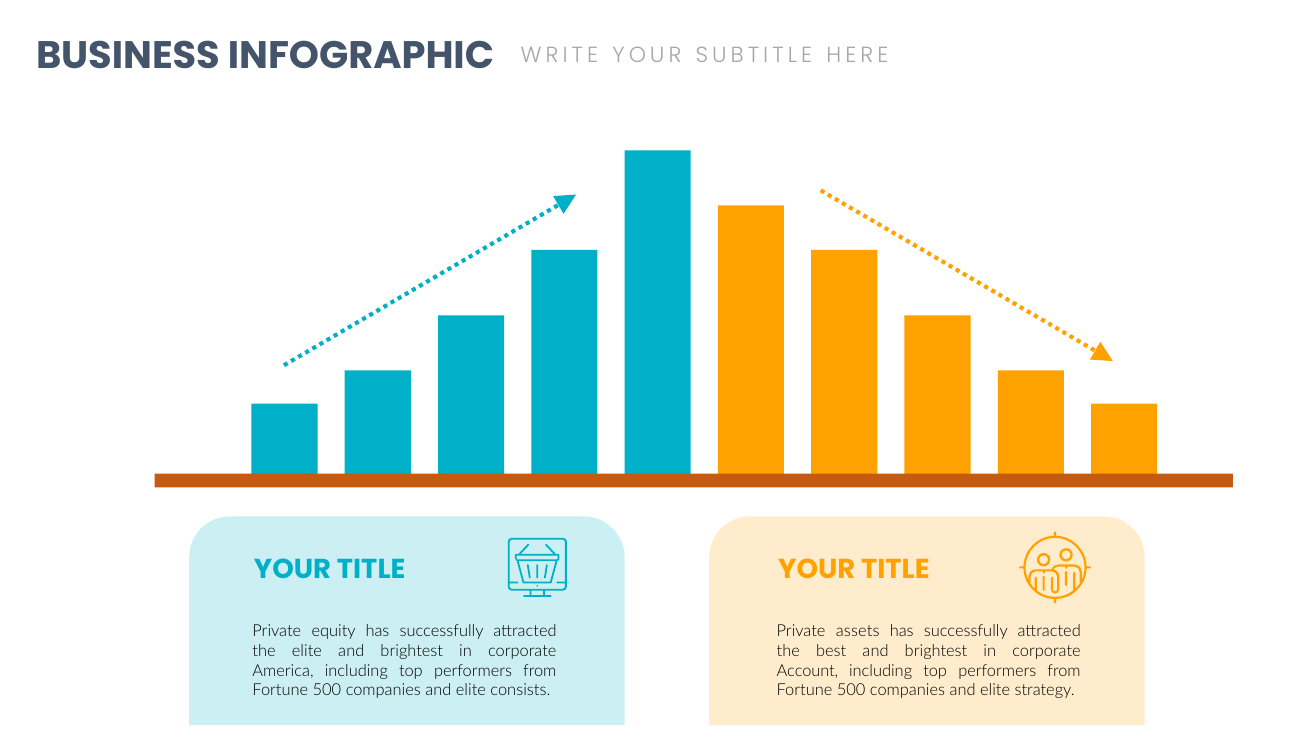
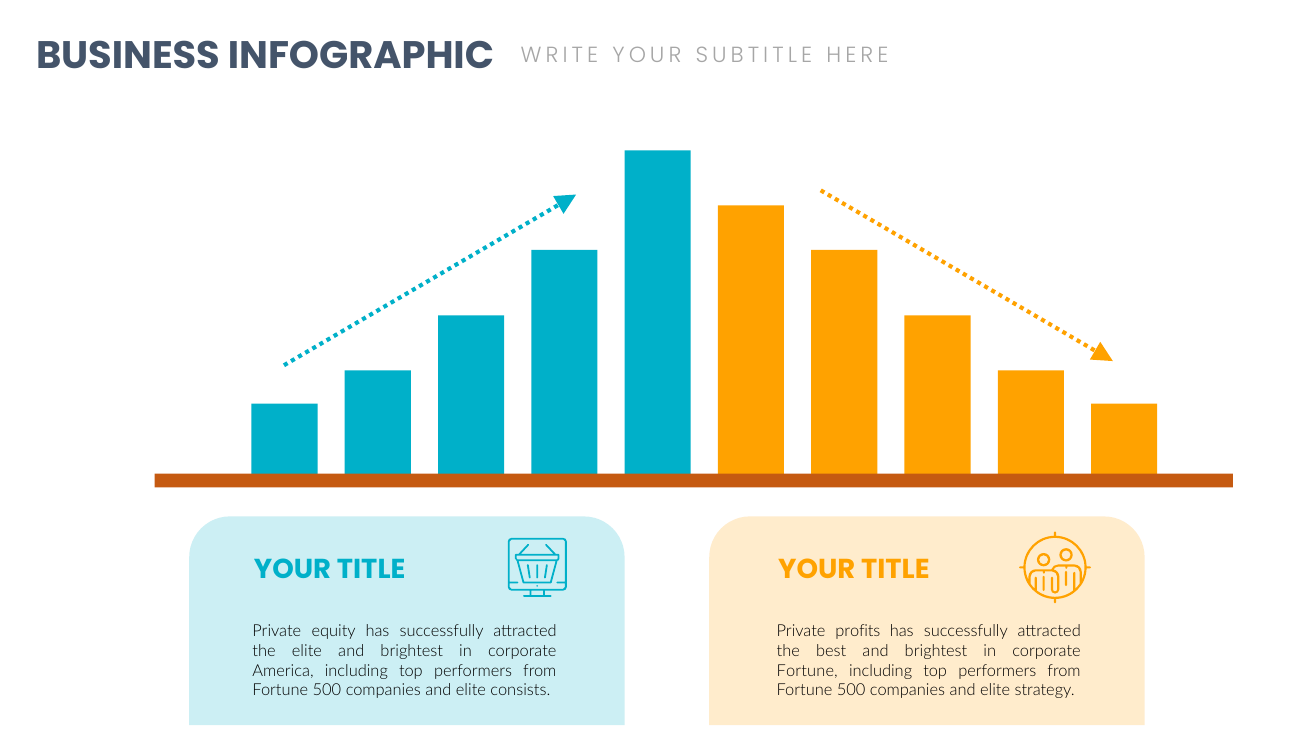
assets: assets -> profits (858, 631)
Account: Account -> Fortune (807, 671)
